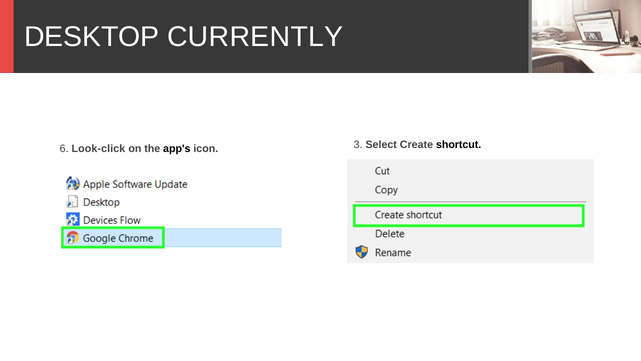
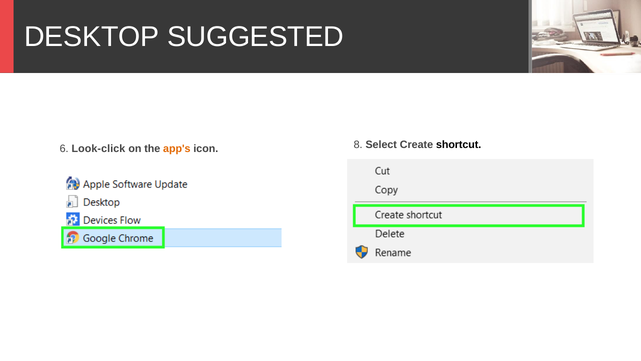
CURRENTLY: CURRENTLY -> SUGGESTED (255, 37)
app's colour: black -> orange (177, 149)
3: 3 -> 8 (358, 144)
